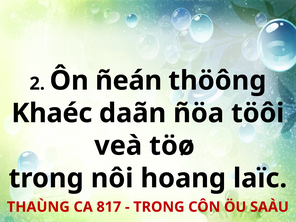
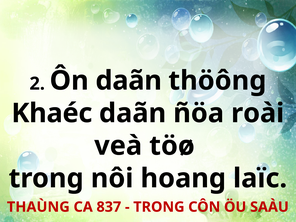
Ôn ñeán: ñeán -> daãn (129, 81)
töôi: töôi -> roài (258, 113)
817: 817 -> 837 (109, 207)
